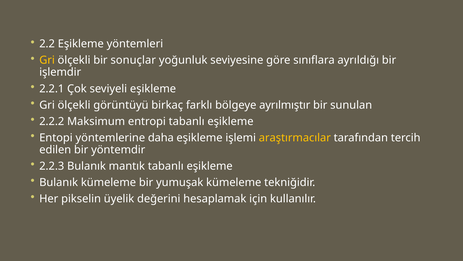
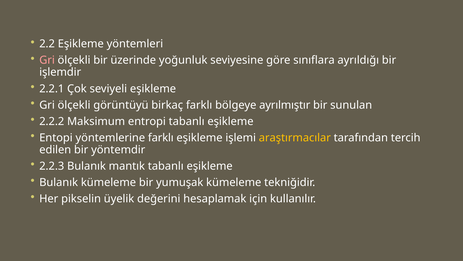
Gri colour: yellow -> pink (47, 60)
sonuçlar: sonuçlar -> üzerinde (133, 60)
yöntemlerine daha: daha -> farklı (161, 137)
